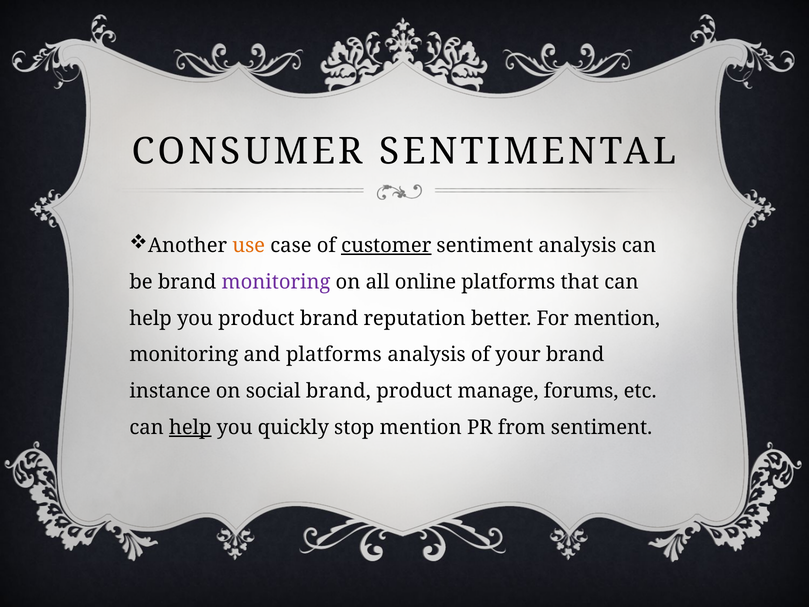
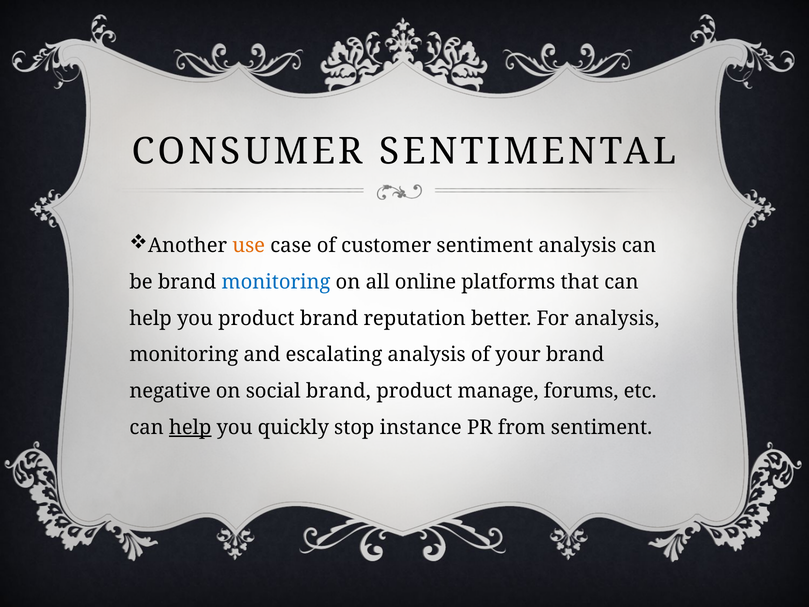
customer underline: present -> none (386, 245)
monitoring colour: purple -> blue (276, 282)
For mention: mention -> analysis (617, 318)
and platforms: platforms -> escalating (334, 355)
instance: instance -> negative (170, 391)
stop mention: mention -> instance (421, 427)
